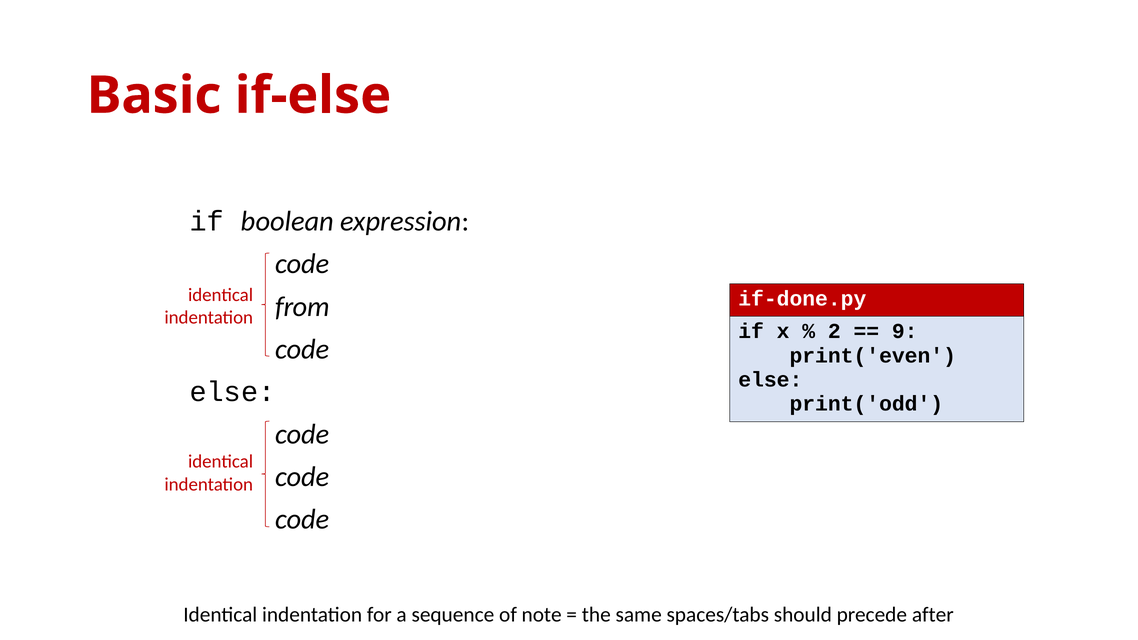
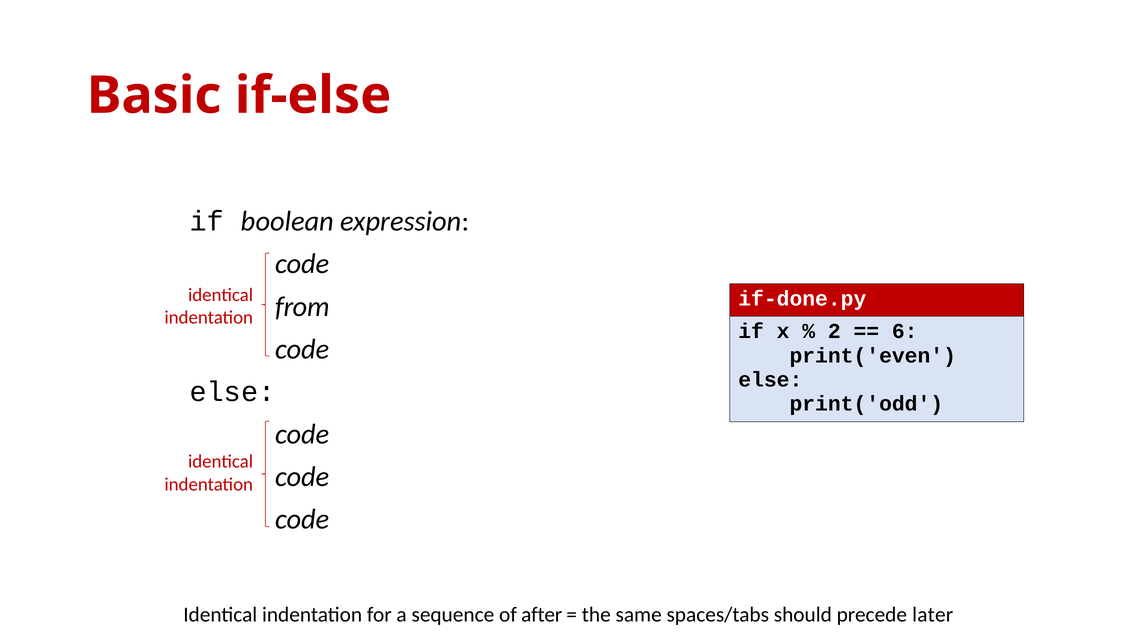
9: 9 -> 6 (905, 331)
note: note -> after (542, 615)
after: after -> later (933, 615)
